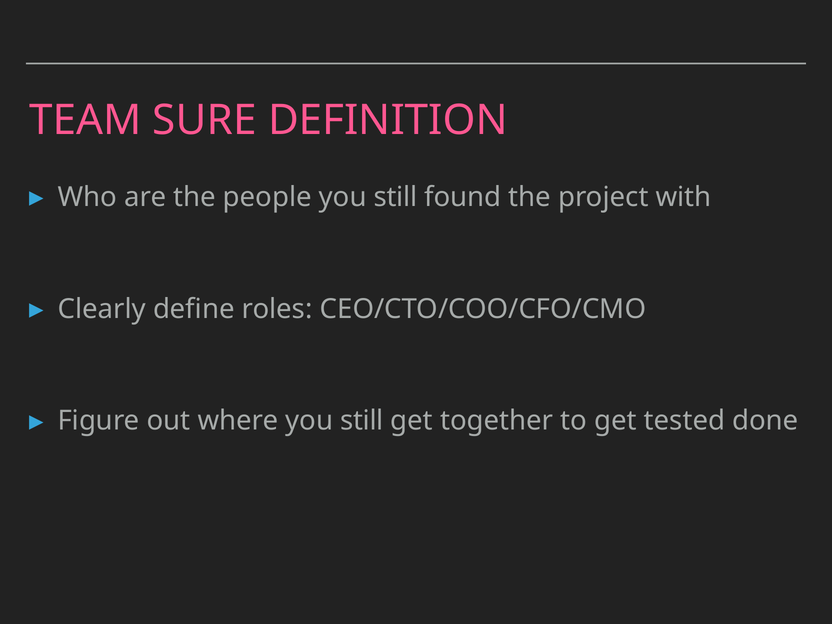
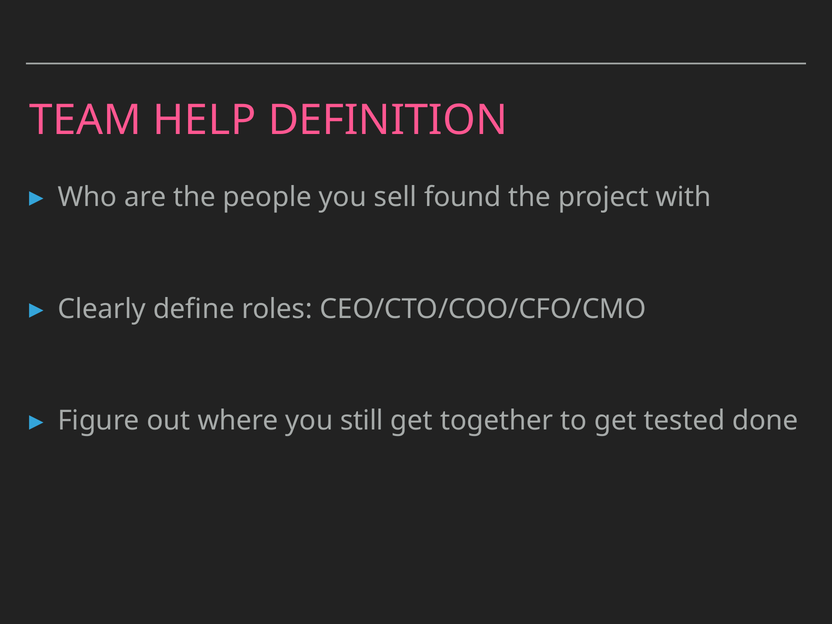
SURE: SURE -> HELP (204, 120)
people you still: still -> sell (395, 197)
